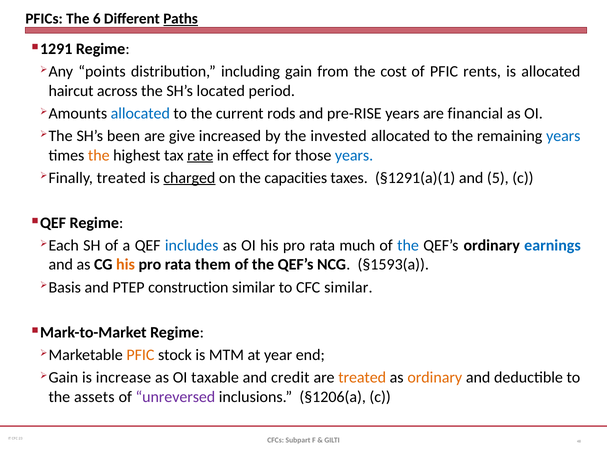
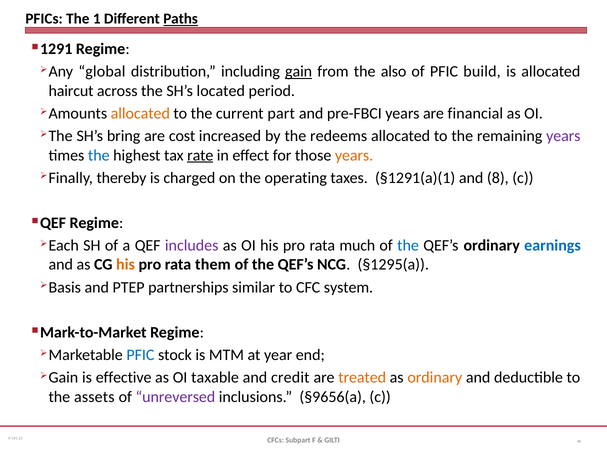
6: 6 -> 1 (97, 19)
points: points -> global (102, 72)
gain underline: none -> present (299, 72)
cost: cost -> also (394, 72)
rents: rents -> build (482, 72)
allocated colour: blue -> orange (140, 114)
rods: rods -> part (281, 114)
pre-RISE: pre-RISE -> pre-FBCI (354, 114)
been: been -> bring (124, 136)
give: give -> cost (182, 136)
invested: invested -> redeems (339, 136)
years colour: blue -> purple (563, 136)
the colour: orange -> blue (99, 155)
years colour: blue -> orange (354, 155)
treated: treated -> thereby (121, 178)
charged underline: present -> none (189, 178)
capacities: capacities -> operating (296, 178)
5: 5 -> 8 (498, 178)
includes colour: blue -> purple (192, 246)
§1593(a: §1593(a -> §1295(a (393, 265)
construction: construction -> partnerships (188, 287)
CFC similar: similar -> system (349, 287)
PFIC colour: orange -> blue (140, 355)
increase: increase -> effective (124, 378)
§1206(a: §1206(a -> §9656(a (333, 397)
